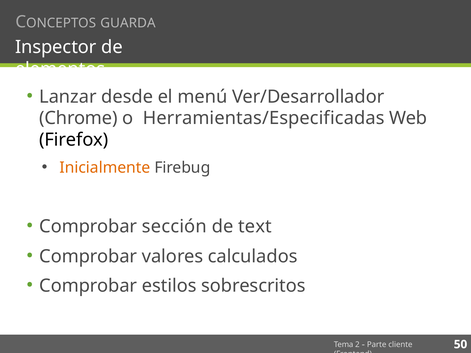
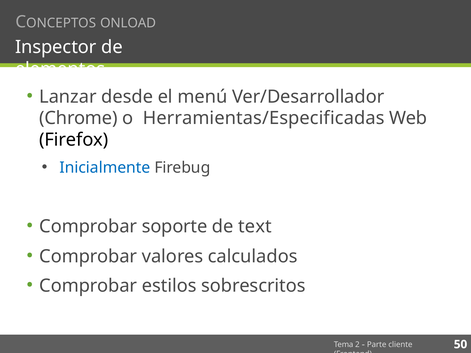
GUARDA: GUARDA -> ONLOAD (128, 23)
Inicialmente colour: orange -> blue (105, 168)
sección: sección -> soporte (175, 227)
